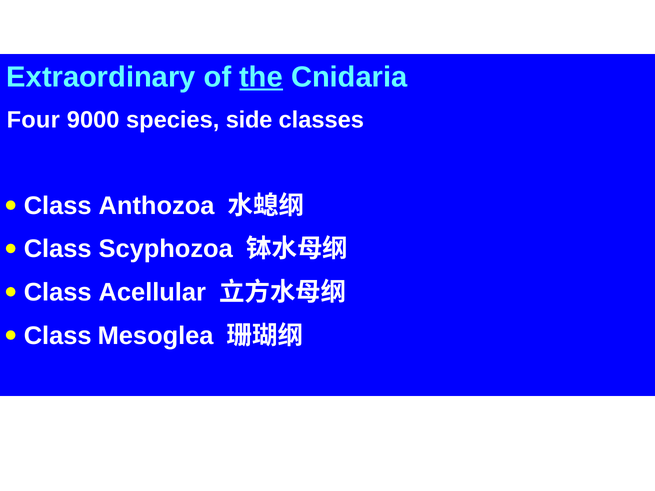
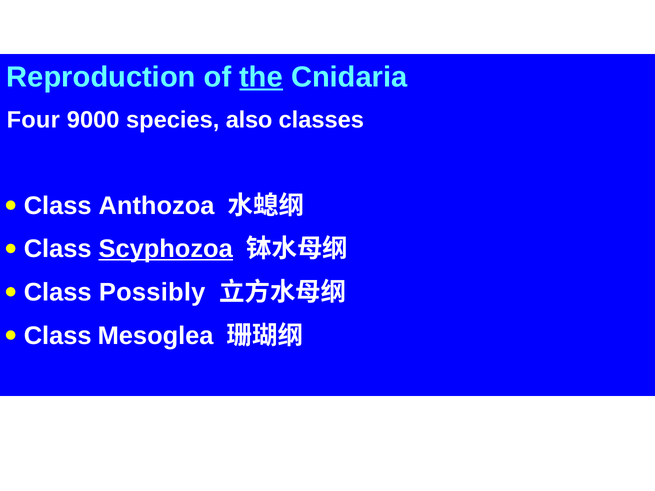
Extraordinary: Extraordinary -> Reproduction (101, 77)
side: side -> also (249, 120)
Scyphozoa underline: none -> present (166, 249)
Acellular: Acellular -> Possibly (152, 292)
